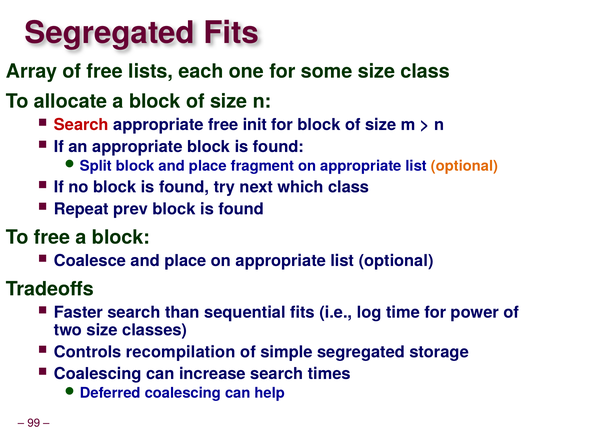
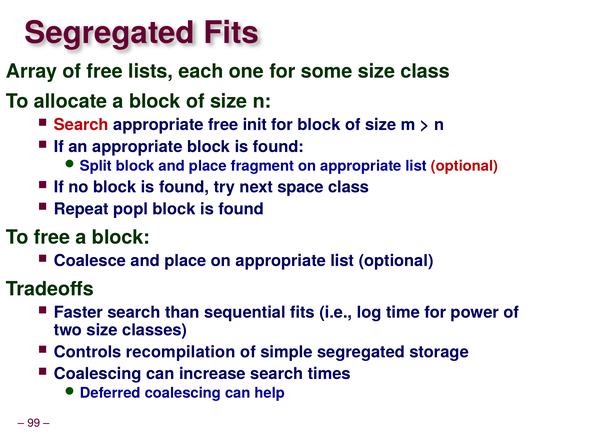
optional colour: orange -> red (464, 166)
which: which -> space (301, 187)
prev: prev -> popl (131, 209)
